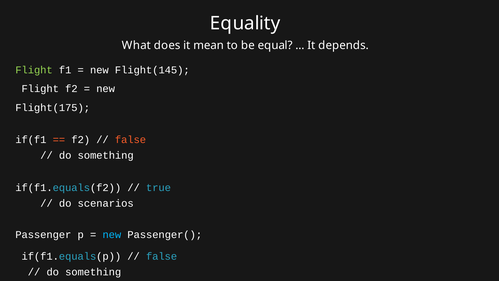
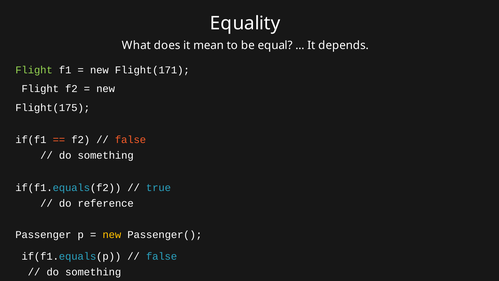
Flight(145: Flight(145 -> Flight(171 (152, 70)
scenarios: scenarios -> reference (106, 203)
new colour: light blue -> yellow (112, 234)
